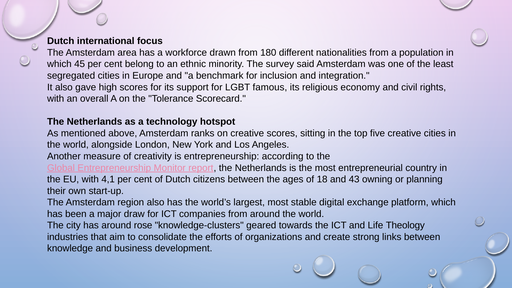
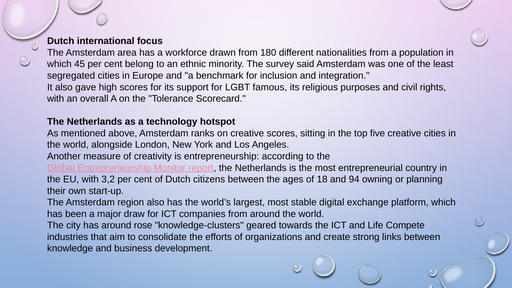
economy: economy -> purposes (360, 87)
4,1: 4,1 -> 3,2 (108, 179)
43: 43 -> 94 (354, 179)
Theology: Theology -> Compete (405, 225)
